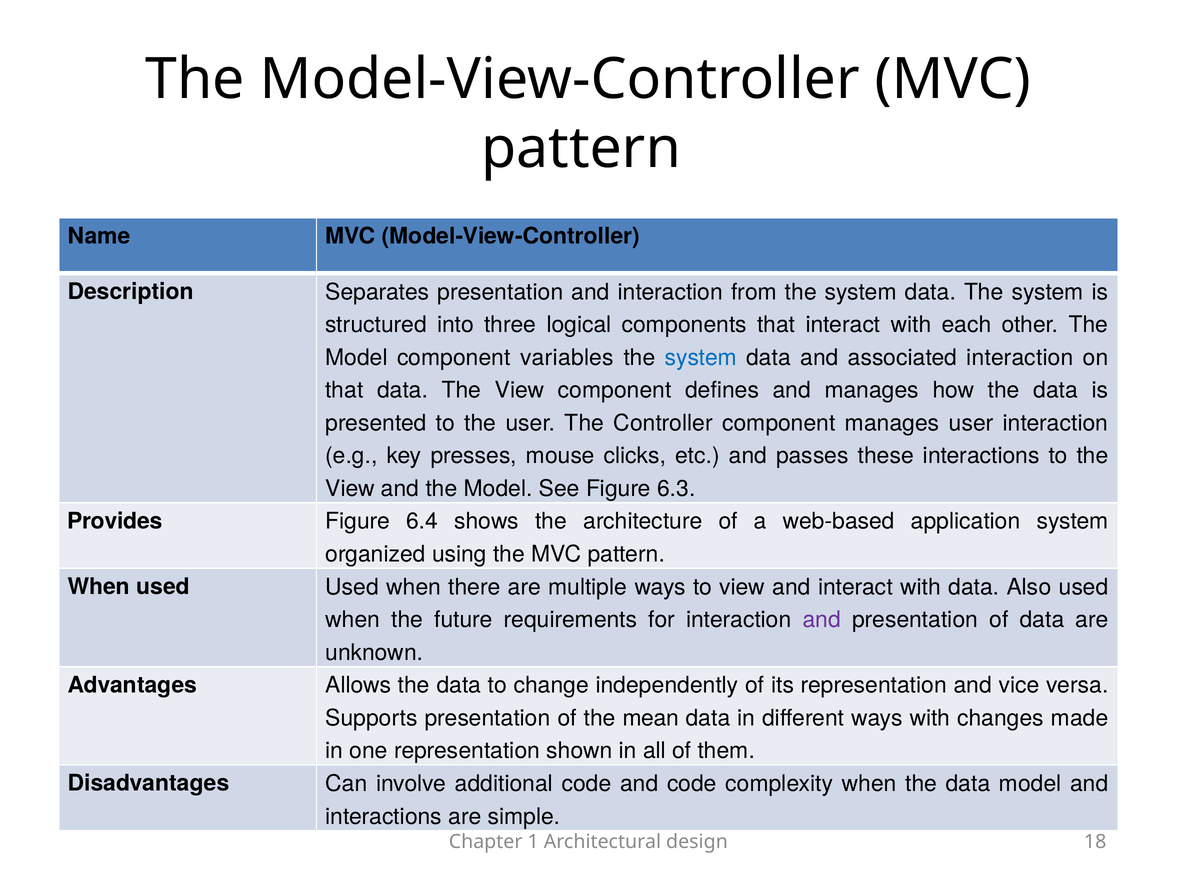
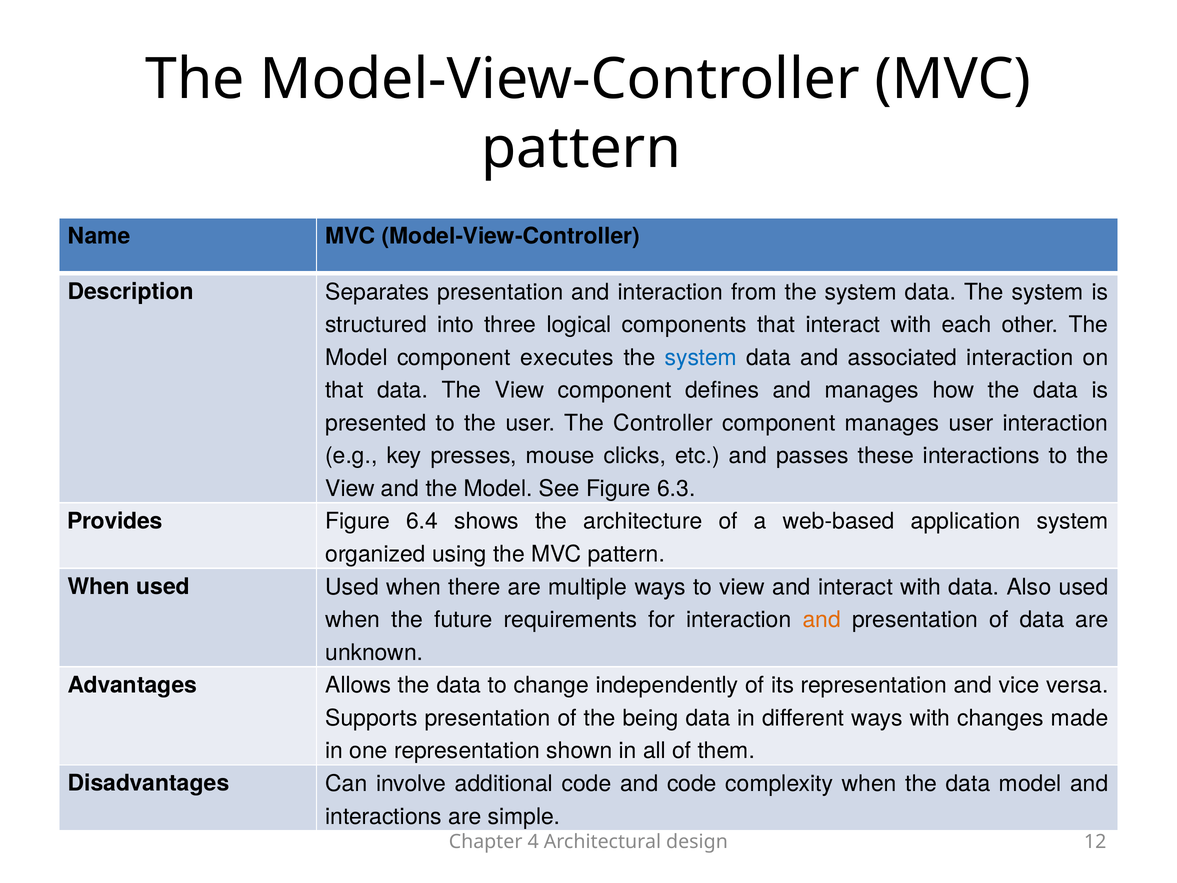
variables: variables -> executes (567, 357)
and colour: purple -> orange (822, 620)
mean: mean -> being (651, 718)
1: 1 -> 4 (533, 841)
18: 18 -> 12 (1095, 841)
